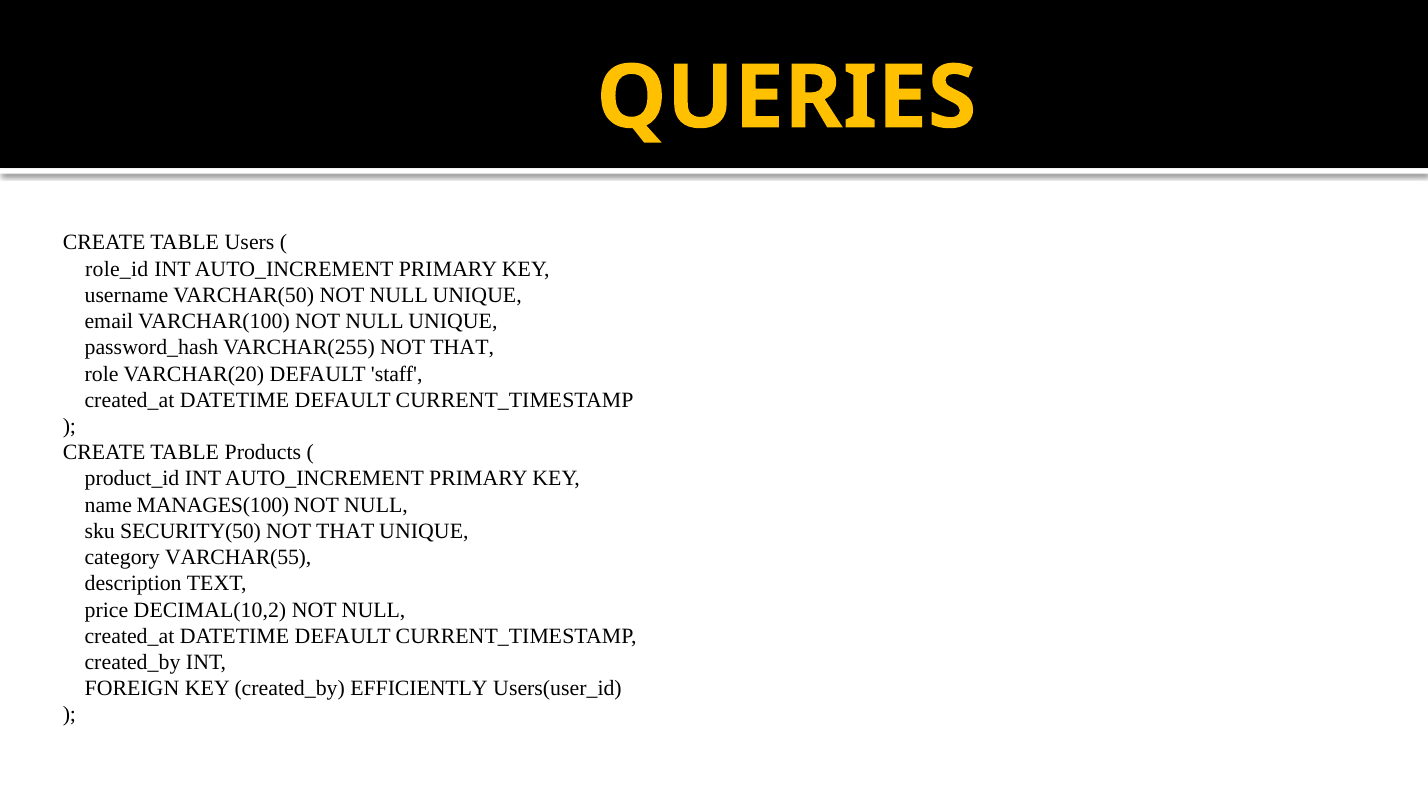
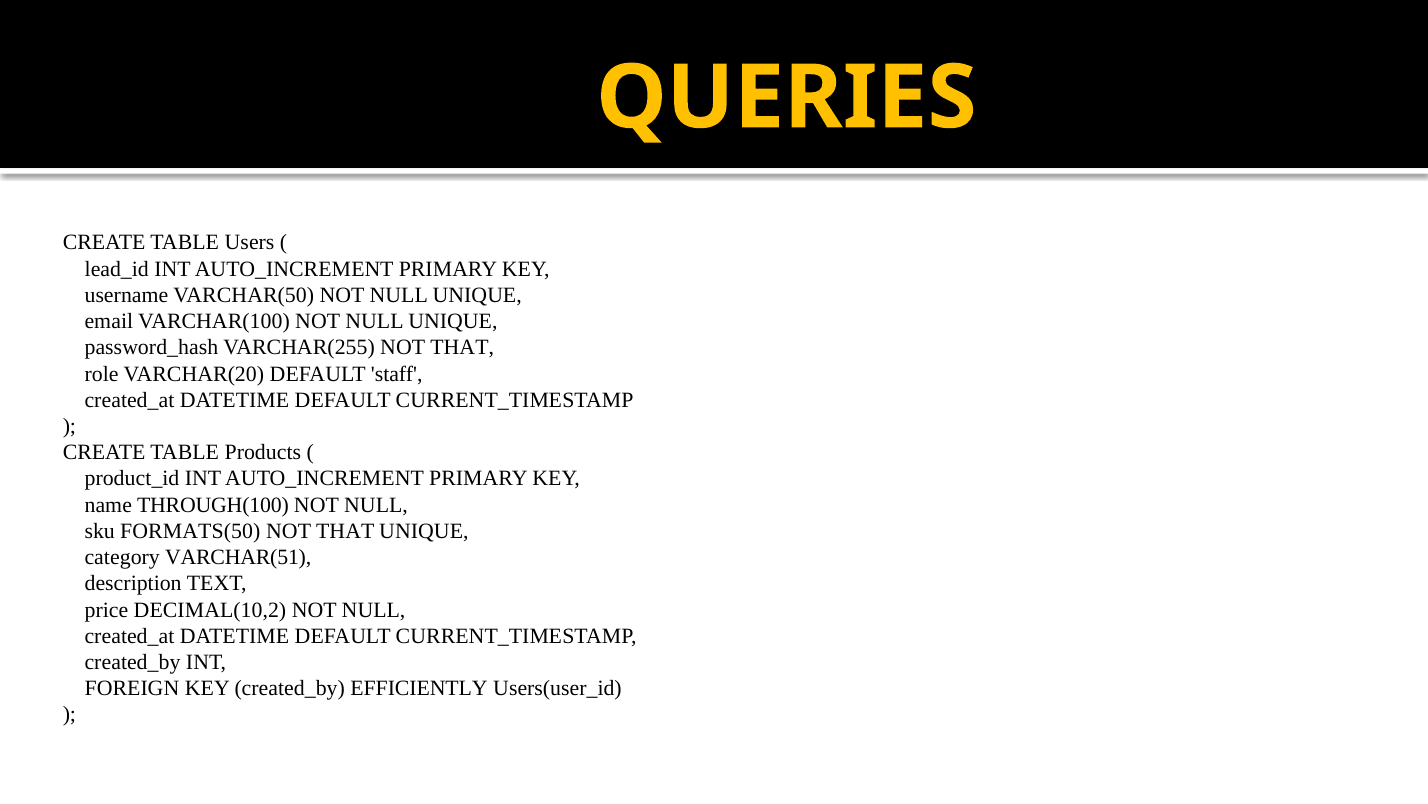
role_id: role_id -> lead_id (117, 269)
MANAGES(100: MANAGES(100 -> THROUGH(100 (213, 505)
SECURITY(50: SECURITY(50 -> FORMATS(50 (190, 531)
VARCHAR(55: VARCHAR(55 -> VARCHAR(51 (238, 557)
